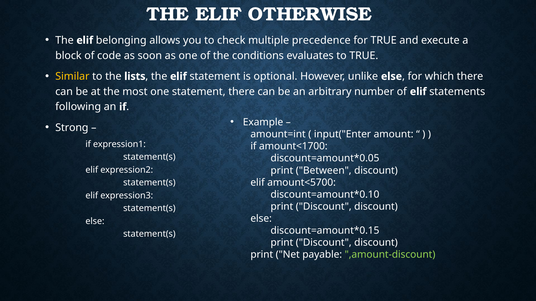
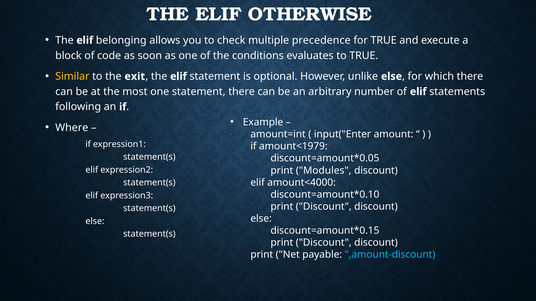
lists: lists -> exit (135, 76)
Strong: Strong -> Where (72, 128)
amount<1700: amount<1700 -> amount<1979 (293, 147)
Between: Between -> Modules (324, 171)
amount<5700: amount<5700 -> amount<4000 (302, 183)
,amount-discount colour: light green -> light blue (390, 255)
